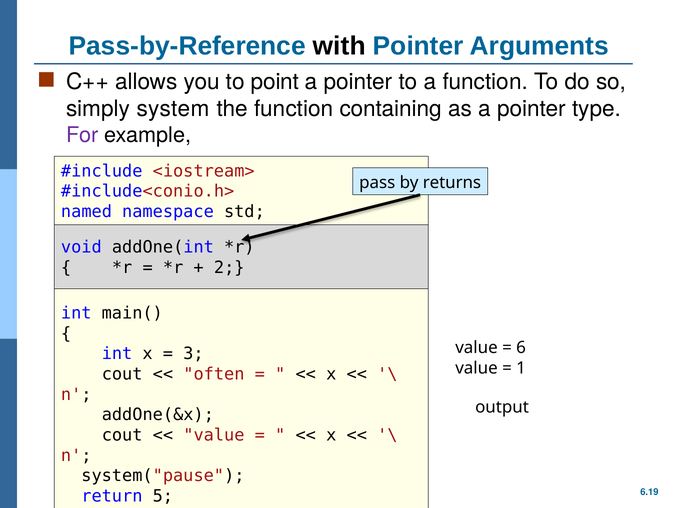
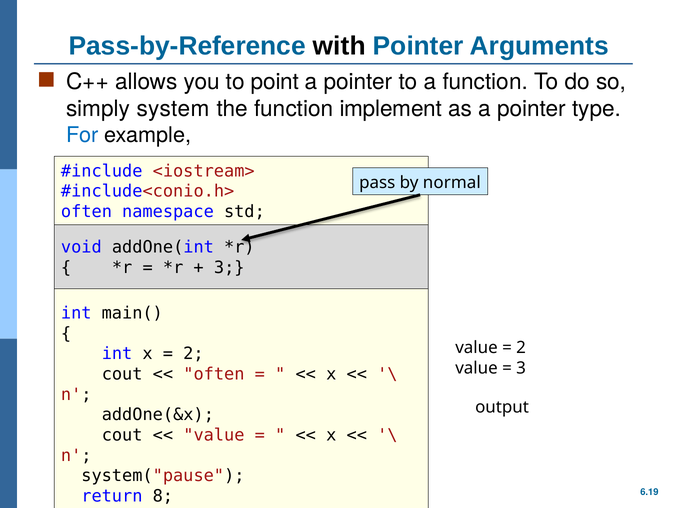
containing: containing -> implement (391, 109)
For colour: purple -> blue (82, 135)
returns: returns -> normal (452, 183)
named: named -> often (86, 212)
2: 2 -> 3 (229, 268)
6: 6 -> 2 (521, 348)
3: 3 -> 2 (193, 354)
1: 1 -> 3 (521, 368)
5: 5 -> 8 (163, 497)
